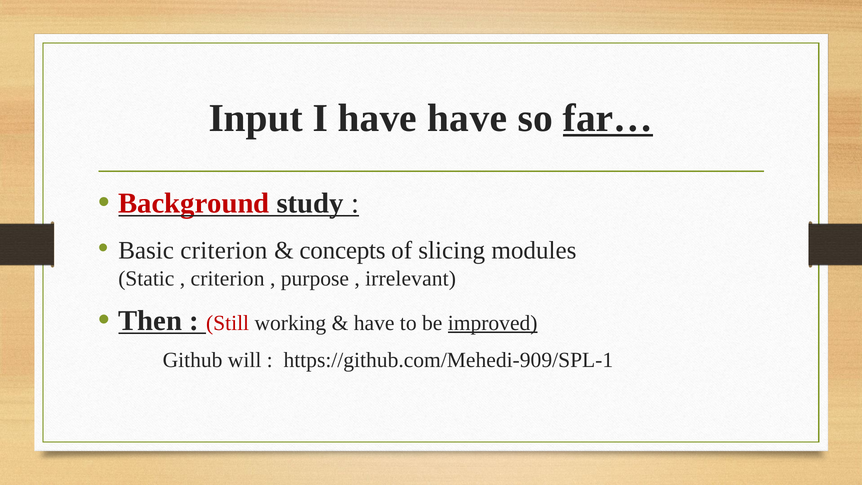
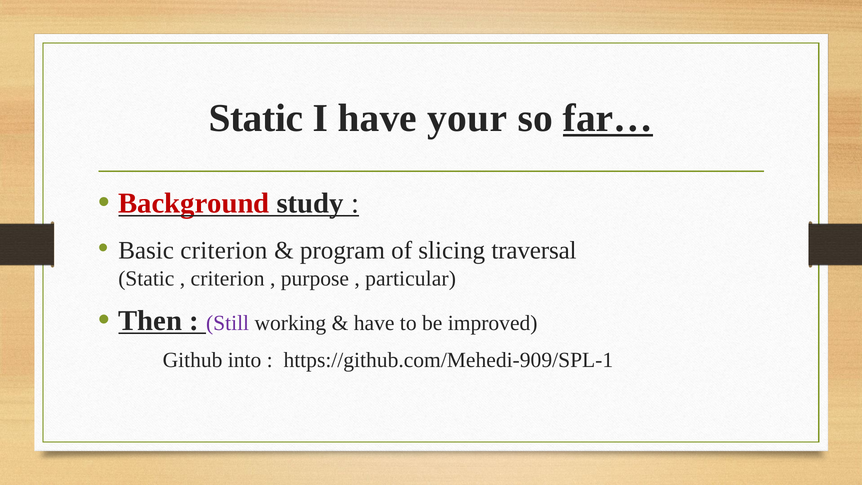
Input: Input -> Static (256, 118)
have have: have -> your (467, 118)
concepts: concepts -> program (342, 250)
modules: modules -> traversal (534, 250)
irrelevant: irrelevant -> particular (411, 279)
Still colour: red -> purple (228, 323)
improved underline: present -> none (493, 323)
will: will -> into (245, 360)
